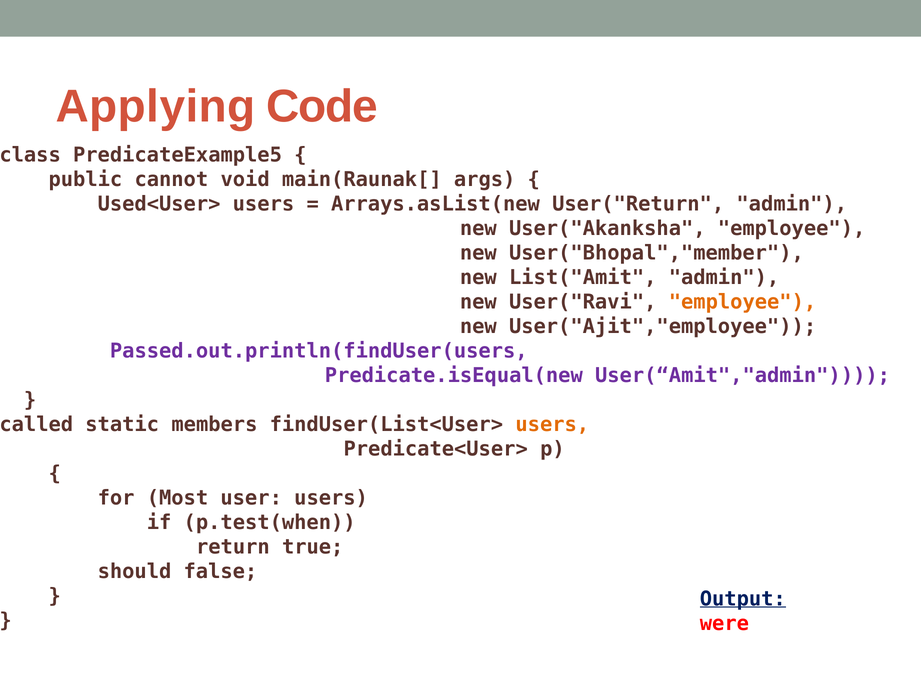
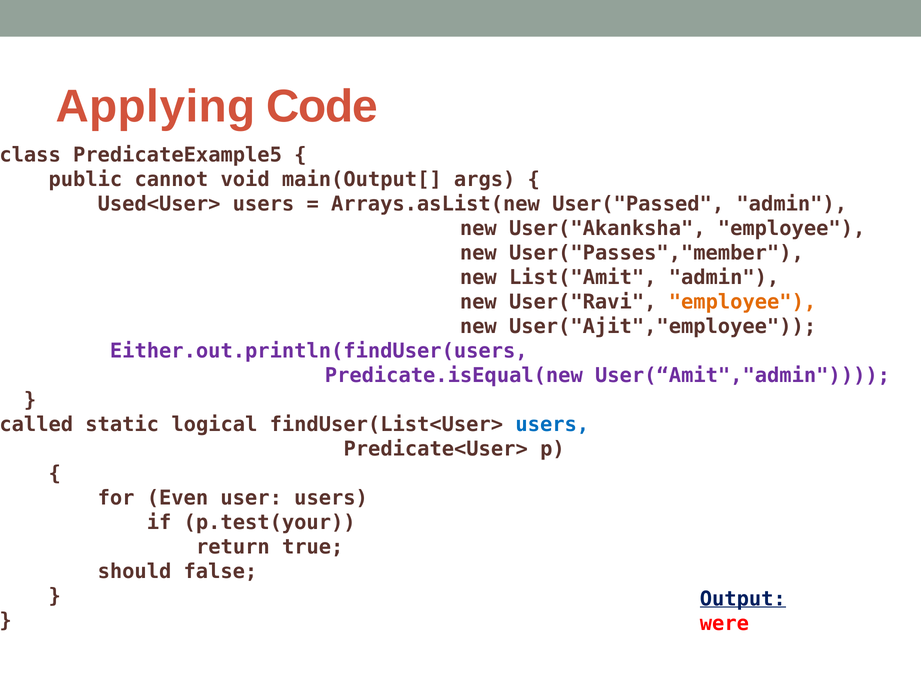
main(Raunak[: main(Raunak[ -> main(Output[ (362, 179)
User("Return: User("Return -> User("Passed (638, 204)
User("Bhopal","member: User("Bhopal","member -> User("Passes","member (656, 253)
Passed.out.println(findUser(users: Passed.out.println(findUser(users -> Either.out.println(findUser(users (319, 351)
members: members -> logical (214, 425)
users colour: orange -> blue (552, 425)
Most: Most -> Even (177, 499)
p.test(when: p.test(when -> p.test(your (270, 523)
